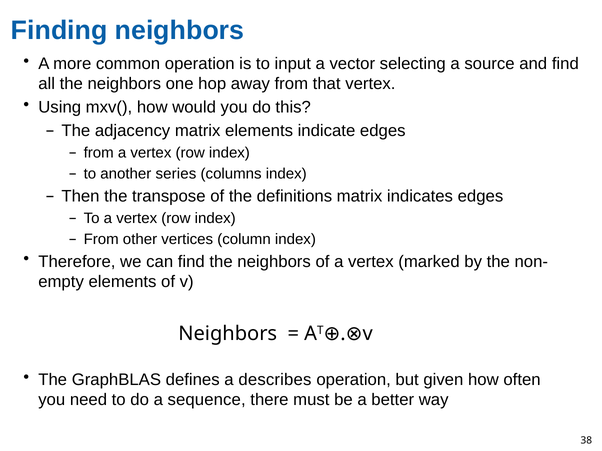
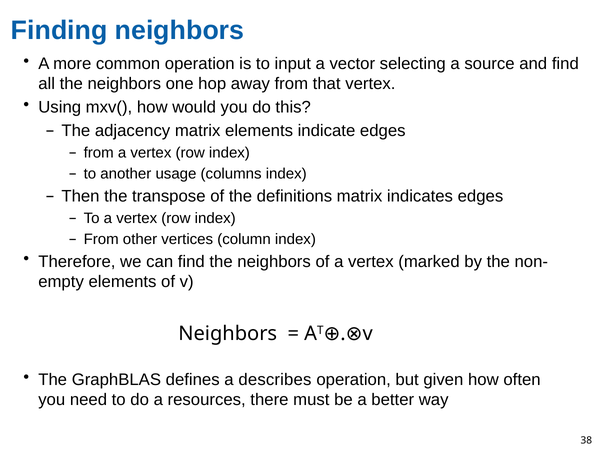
series: series -> usage (176, 174)
sequence: sequence -> resources (207, 400)
